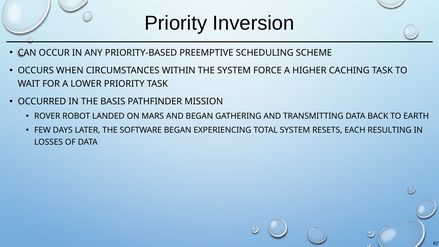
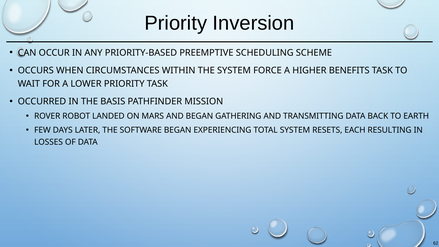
CACHING: CACHING -> BENEFITS (349, 71)
